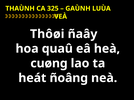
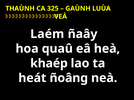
Thôøi: Thôøi -> Laém (47, 34)
cuøng: cuøng -> khaép (49, 64)
